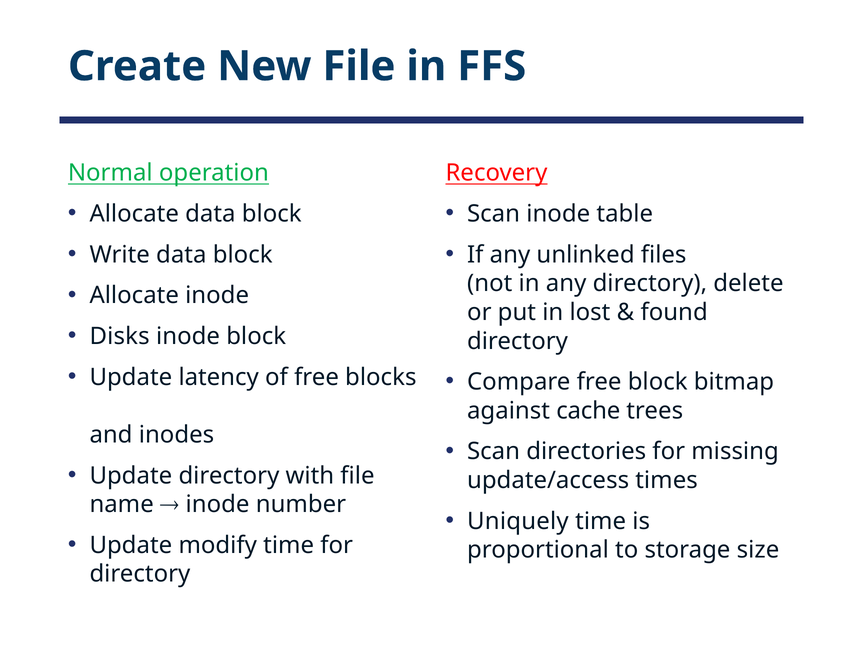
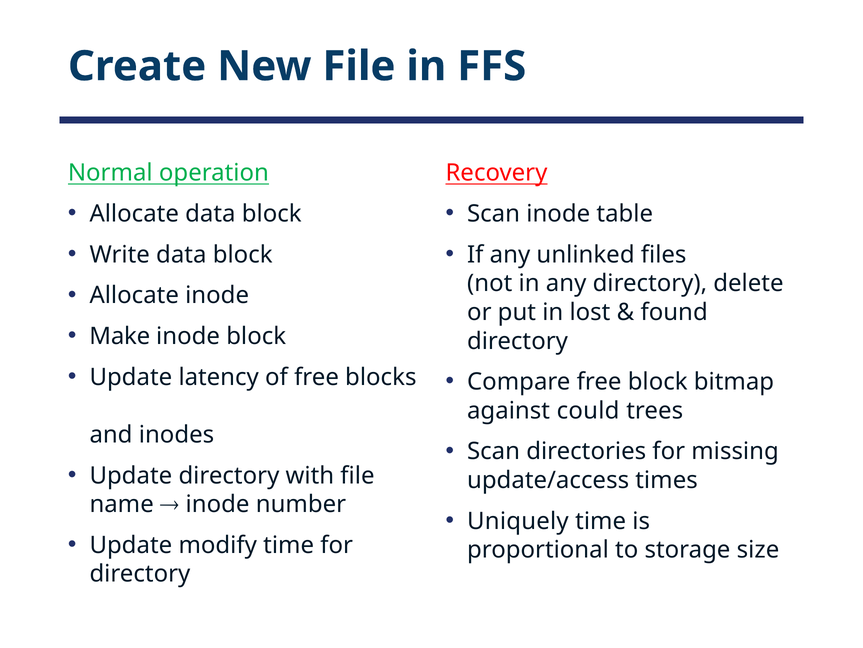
Disks: Disks -> Make (120, 336)
cache: cache -> could (588, 410)
